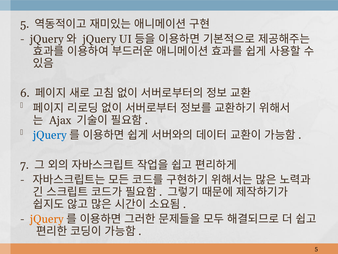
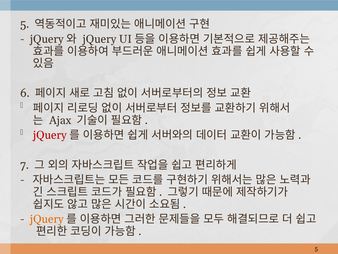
jQuery colour: blue -> red (50, 135)
